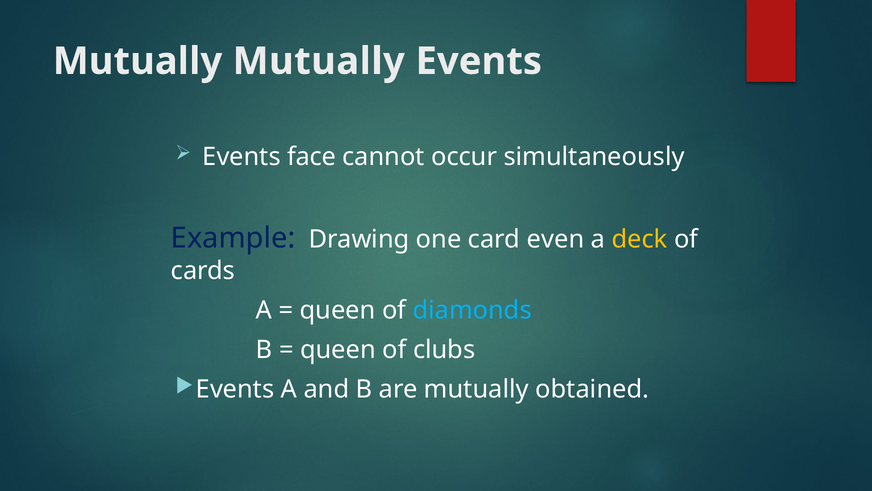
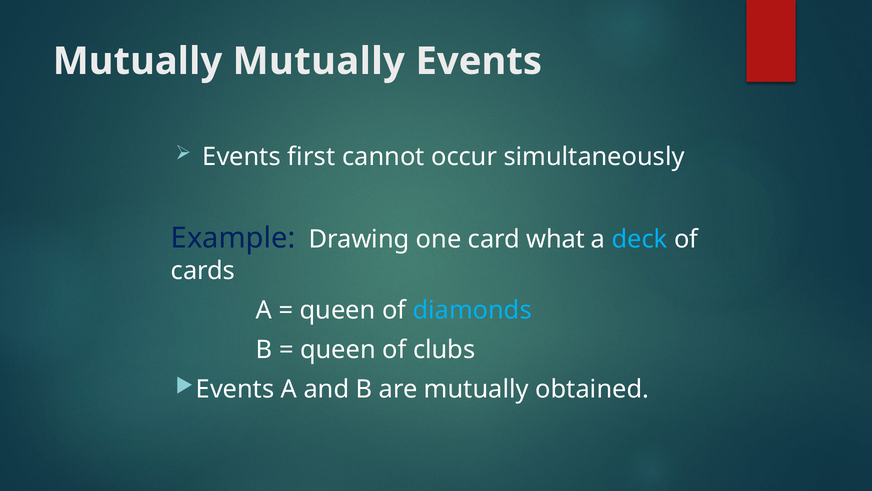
face: face -> first (311, 157)
even: even -> what (556, 239)
deck colour: yellow -> light blue (640, 239)
